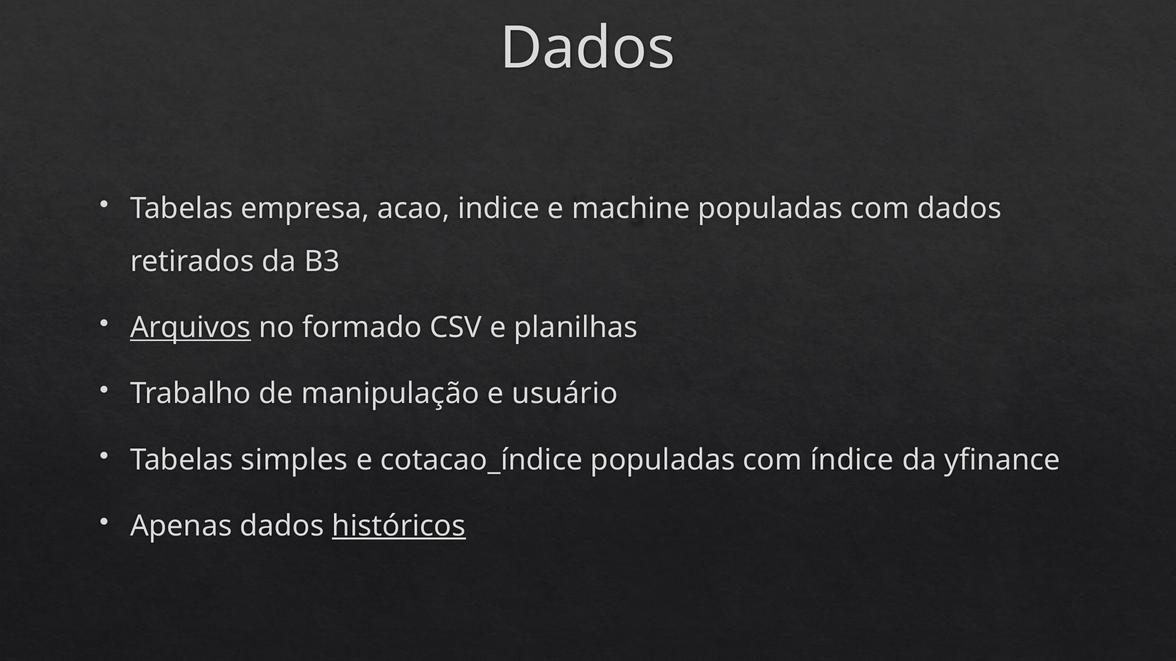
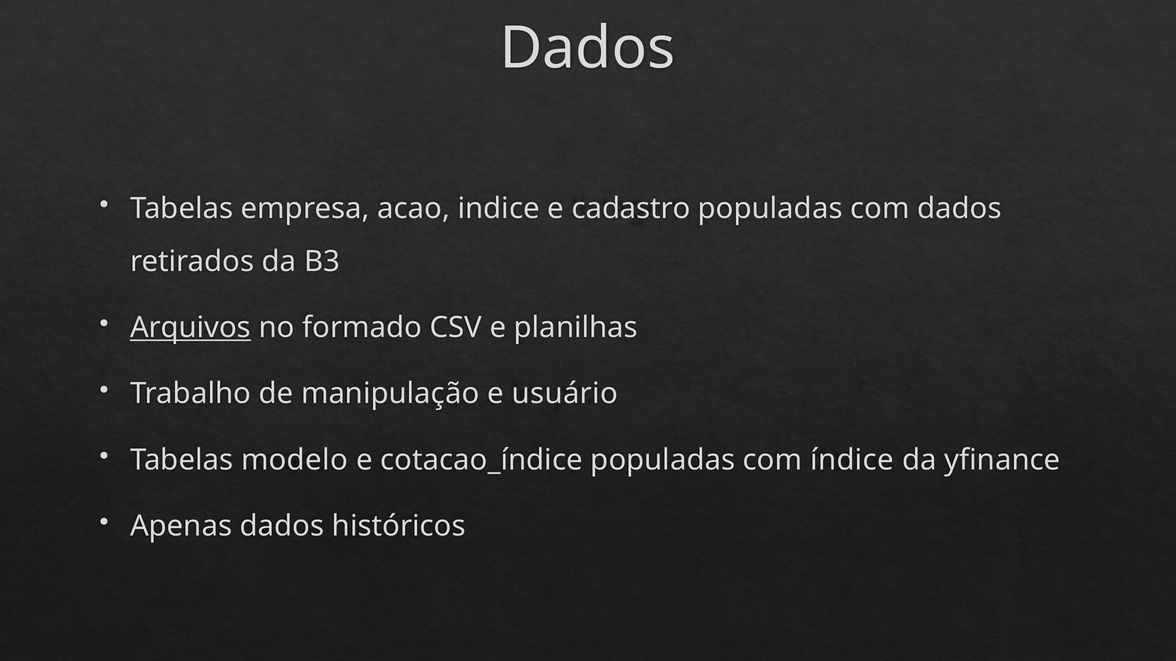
machine: machine -> cadastro (631, 209)
simples: simples -> modelo (294, 460)
históricos underline: present -> none (399, 526)
